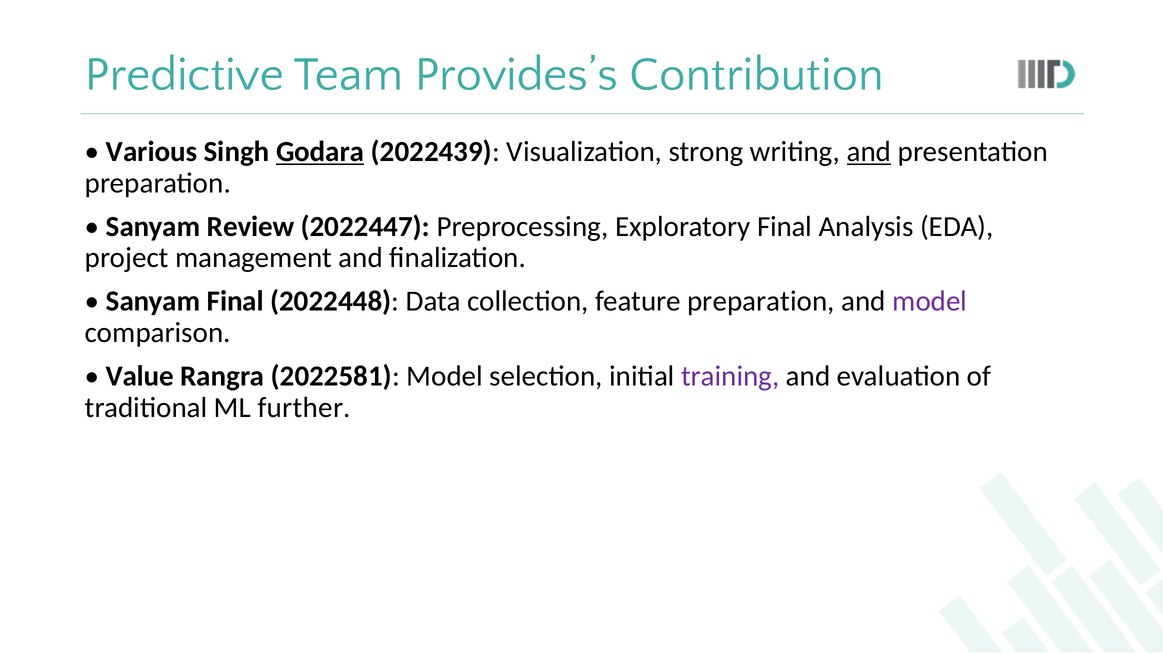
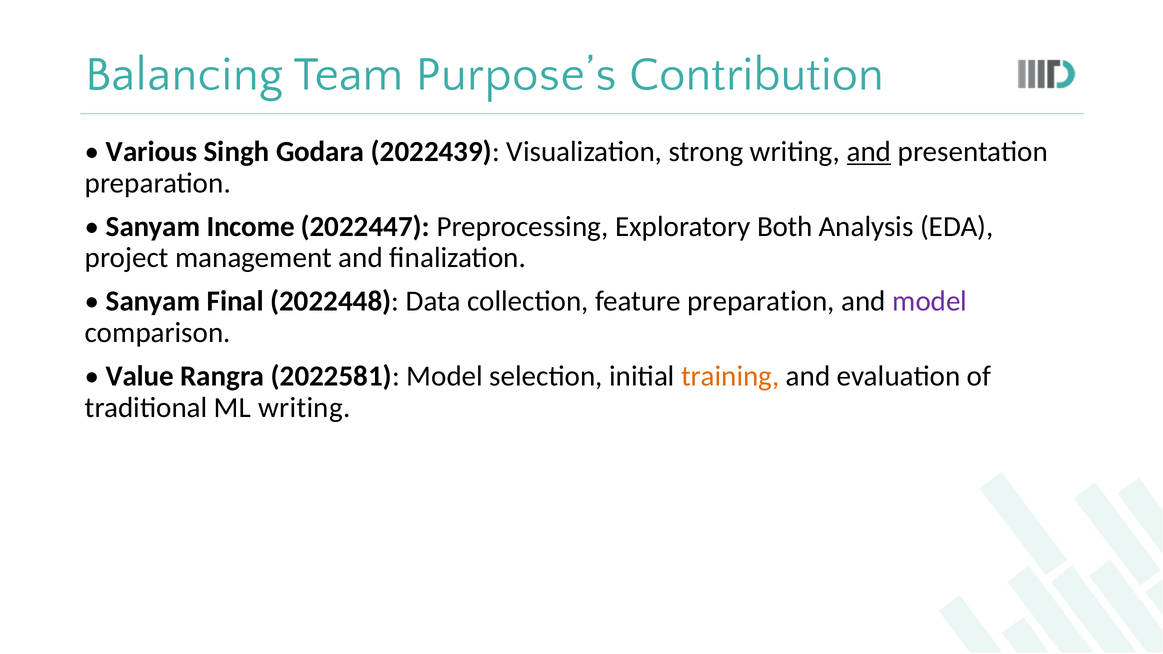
Predictive: Predictive -> Balancing (184, 74)
Provides’s: Provides’s -> Purpose’s (516, 74)
Godara underline: present -> none (320, 152)
Review: Review -> Income (251, 227)
Exploratory Final: Final -> Both (785, 227)
training colour: purple -> orange (730, 376)
ML further: further -> writing (304, 408)
